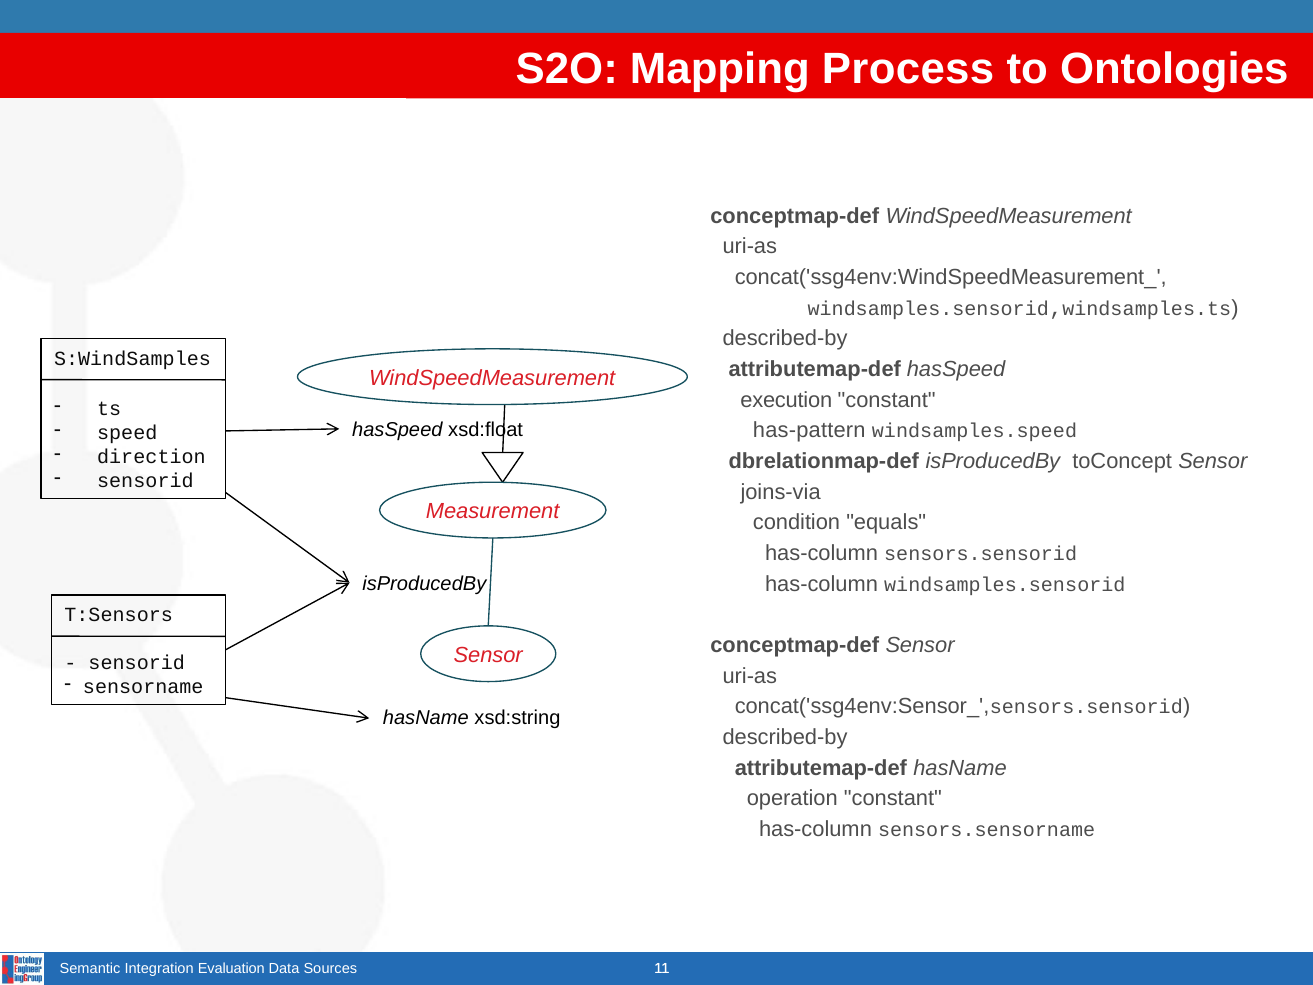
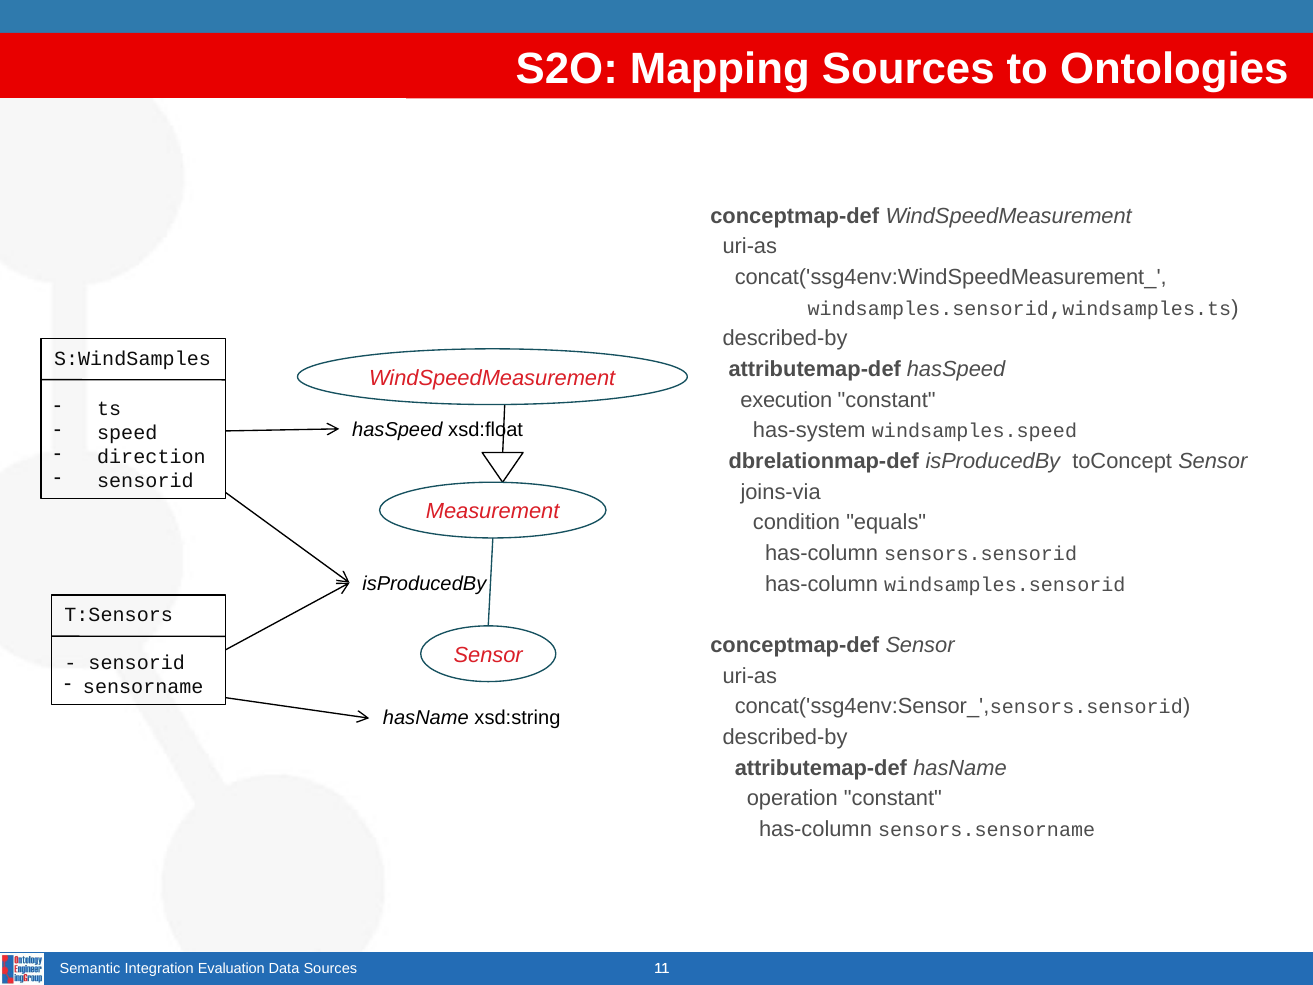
Mapping Process: Process -> Sources (908, 69)
has-pattern: has-pattern -> has-system (809, 431)
